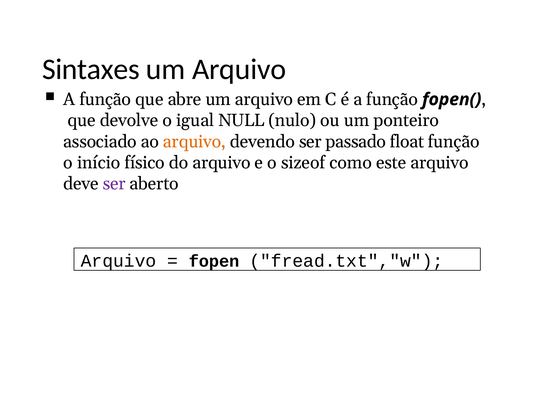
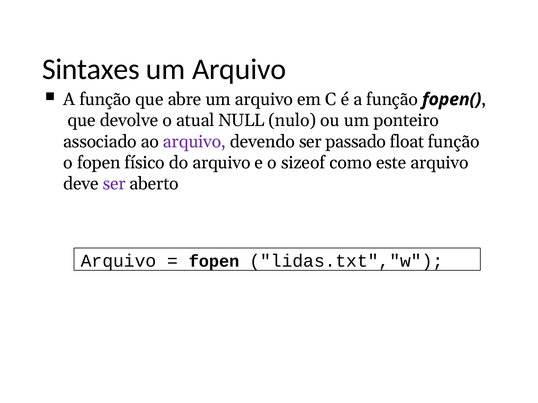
igual: igual -> atual (195, 121)
arquivo colour: orange -> purple (194, 142)
o início: início -> fopen (99, 163)
fread.txt","w: fread.txt","w -> lidas.txt","w (346, 261)
